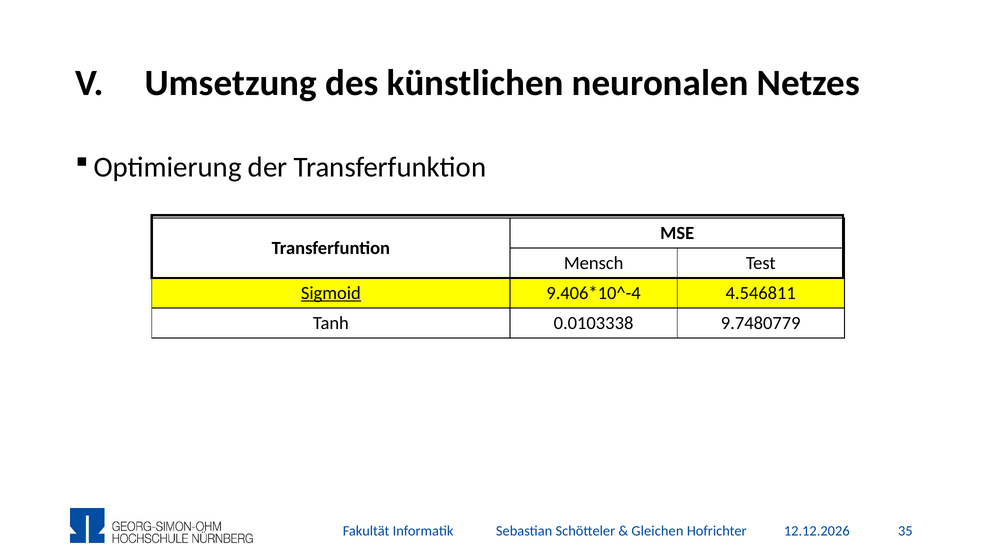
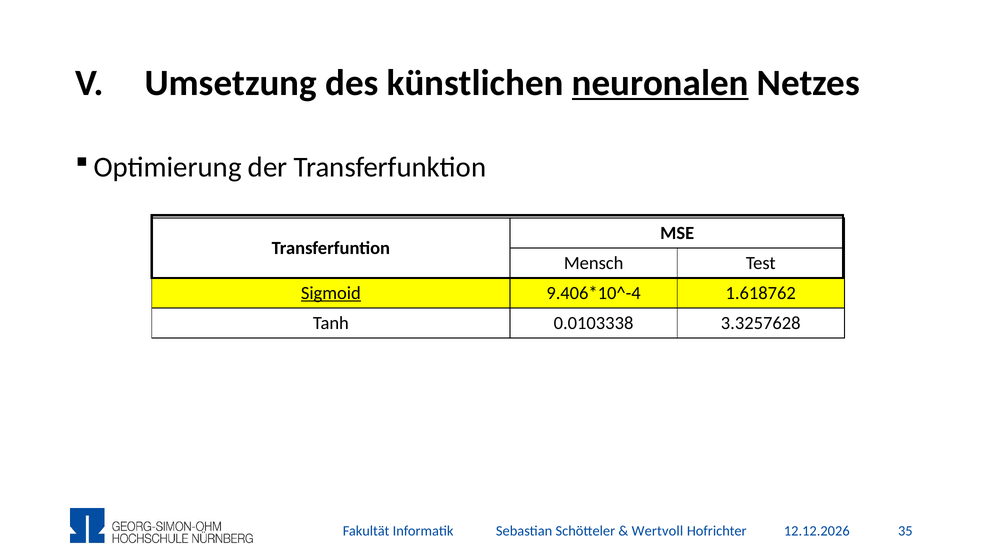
neuronalen underline: none -> present (660, 83)
4.546811: 4.546811 -> 1.618762 (761, 293)
9.7480779: 9.7480779 -> 3.3257628 (761, 323)
Gleichen: Gleichen -> Wertvoll (657, 531)
